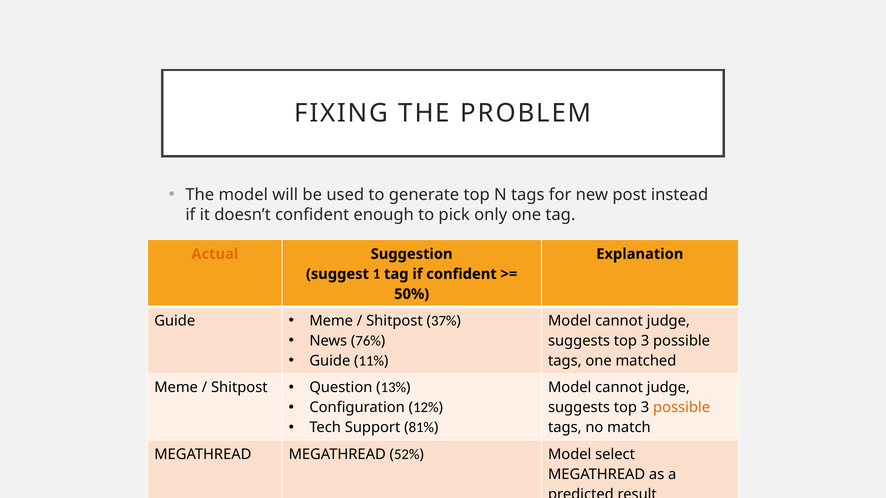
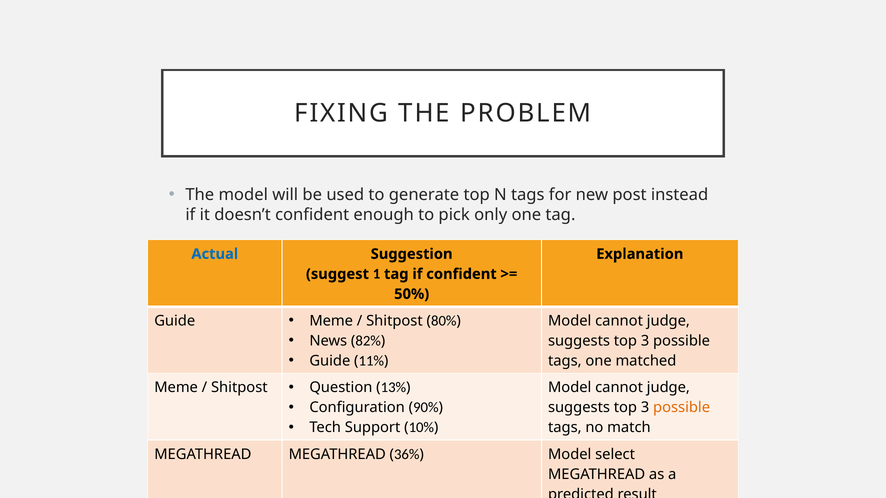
Actual colour: orange -> blue (215, 254)
37%: 37% -> 80% (444, 321)
76%: 76% -> 82% (368, 341)
12%: 12% -> 90% (426, 408)
81%: 81% -> 10% (421, 428)
52%: 52% -> 36% (407, 455)
